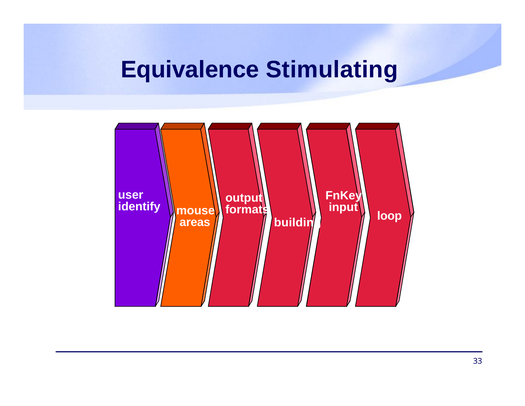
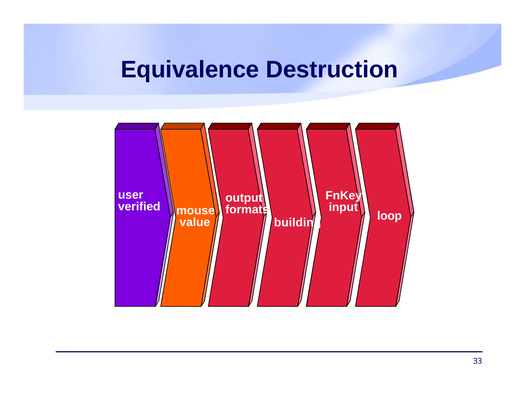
Stimulating: Stimulating -> Destruction (332, 70)
identify: identify -> verified (139, 206)
areas: areas -> value (195, 222)
